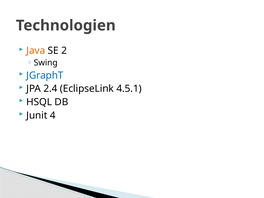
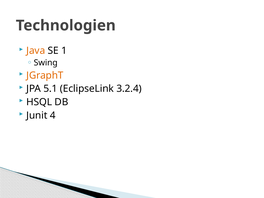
2: 2 -> 1 (64, 51)
JGraphT colour: blue -> orange (45, 75)
2.4: 2.4 -> 5.1 (50, 89)
4.5.1: 4.5.1 -> 3.2.4 (129, 89)
